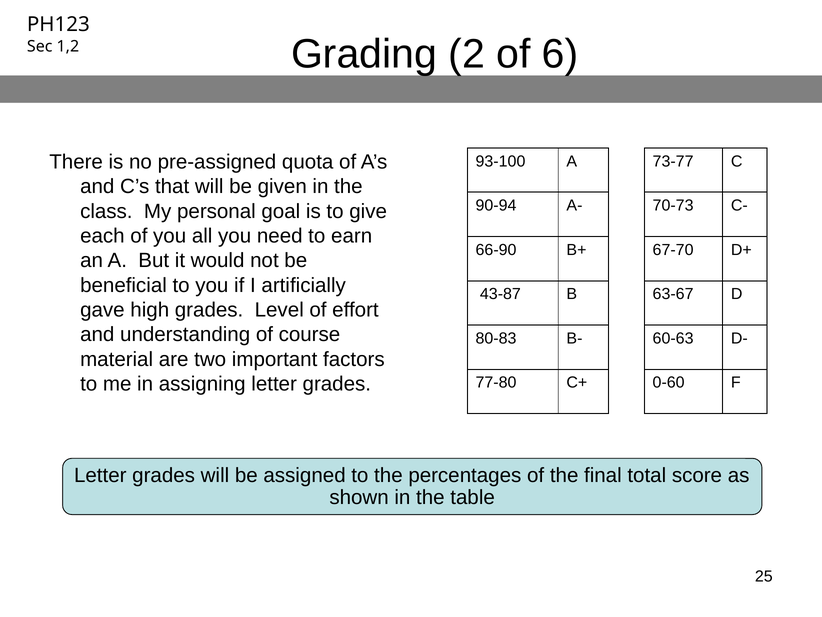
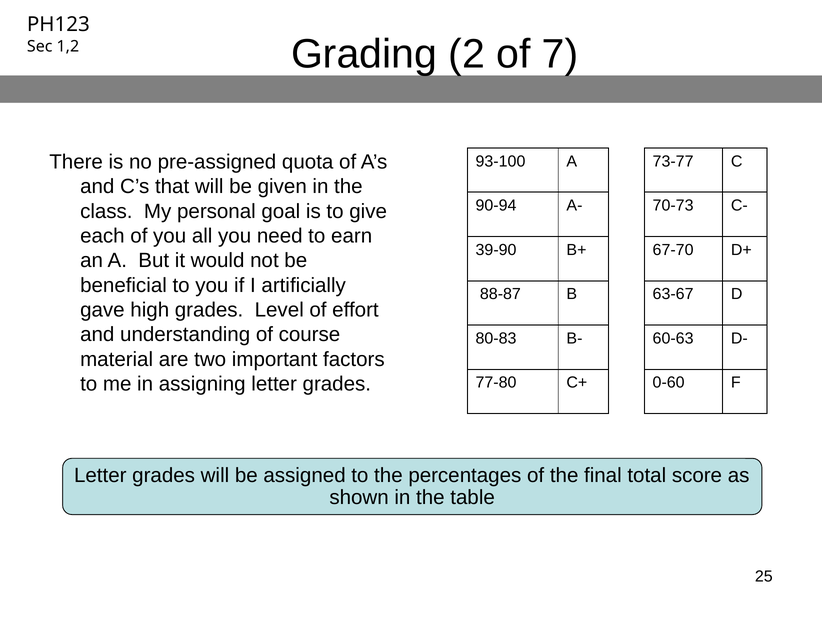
6: 6 -> 7 (560, 54)
66-90: 66-90 -> 39-90 (496, 250)
43-87: 43-87 -> 88-87 (500, 294)
